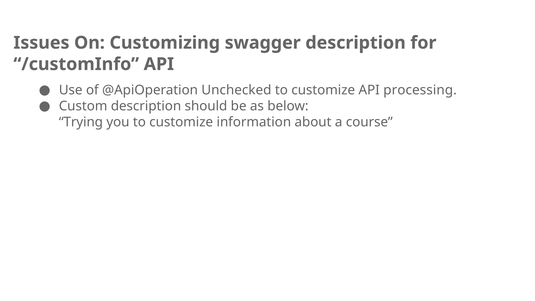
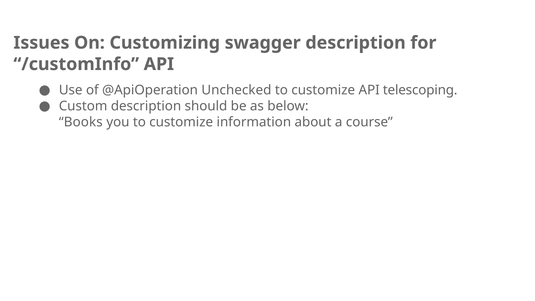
processing: processing -> telescoping (420, 90)
Trying: Trying -> Books (81, 122)
